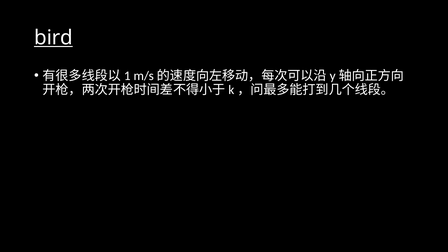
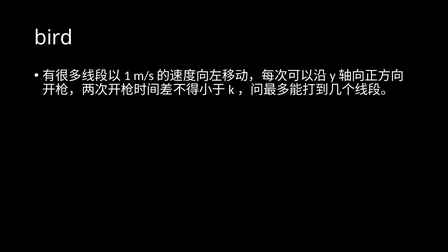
bird underline: present -> none (54, 38)
